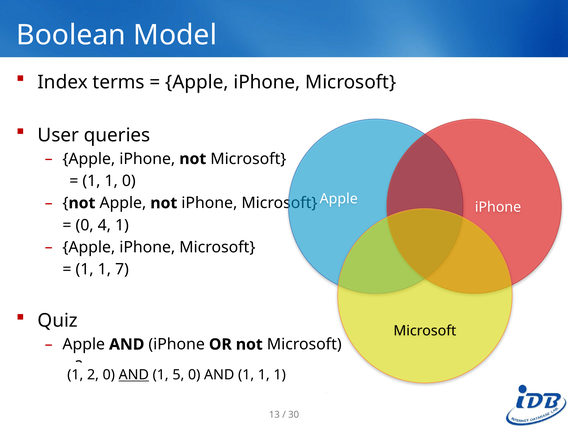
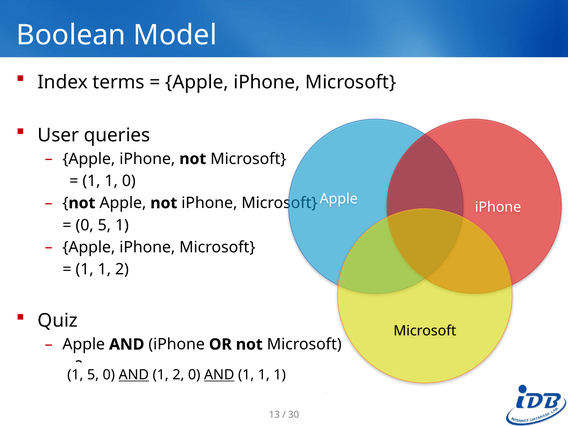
0 4: 4 -> 5 (104, 225)
1 1 7: 7 -> 2 (122, 269)
2: 2 -> 5 (93, 375)
5: 5 -> 2 (178, 375)
AND underline: none -> present (219, 375)
